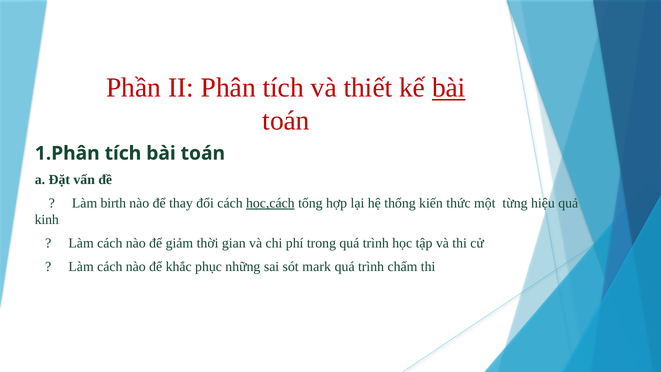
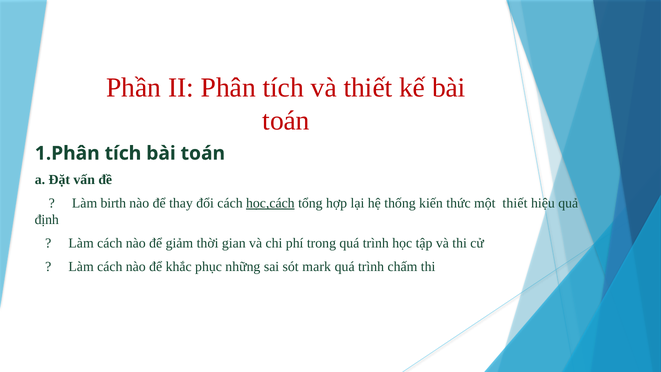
bài underline: present -> none (449, 88)
một từng: từng -> thiết (515, 203)
kinh: kinh -> định (47, 220)
